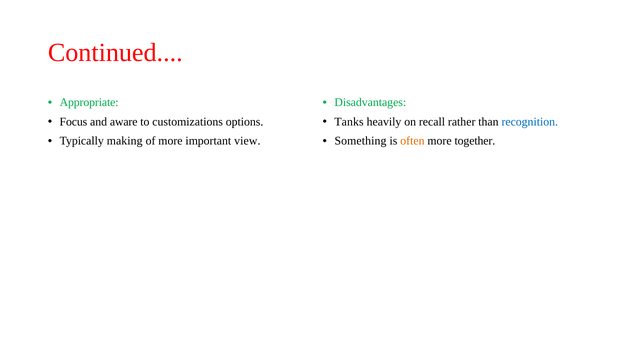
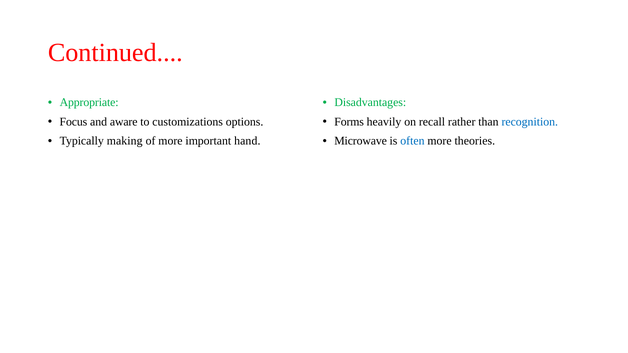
Tanks: Tanks -> Forms (349, 122)
view: view -> hand (247, 141)
Something: Something -> Microwave (361, 141)
often colour: orange -> blue (412, 141)
together: together -> theories (475, 141)
